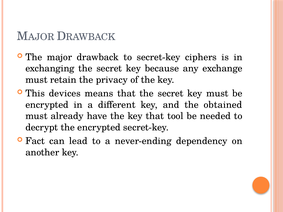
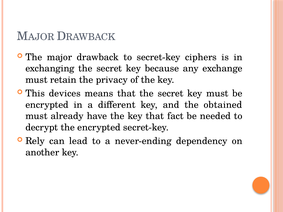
tool: tool -> fact (175, 116)
Fact: Fact -> Rely (35, 141)
